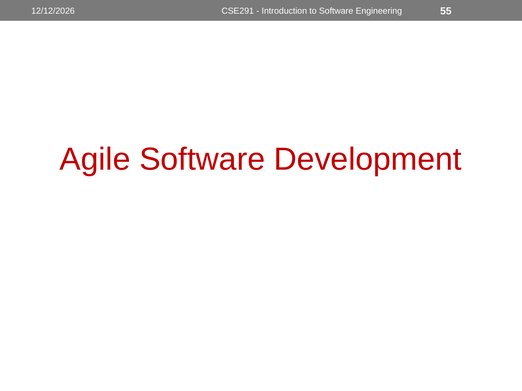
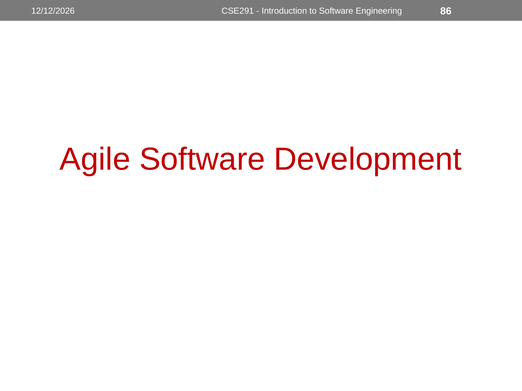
55: 55 -> 86 (446, 11)
